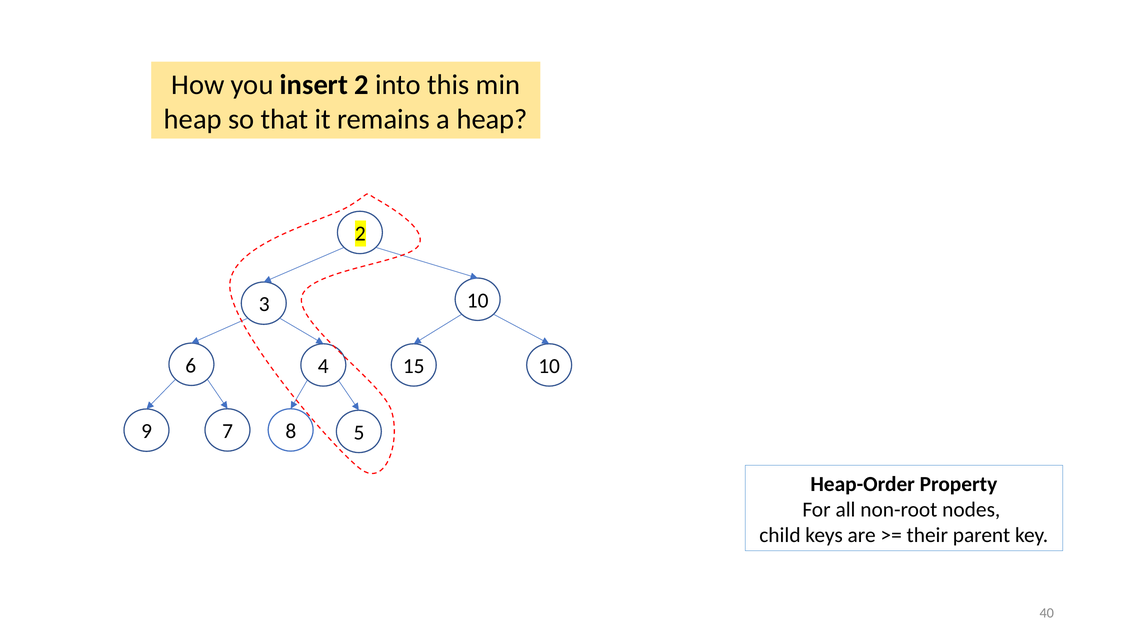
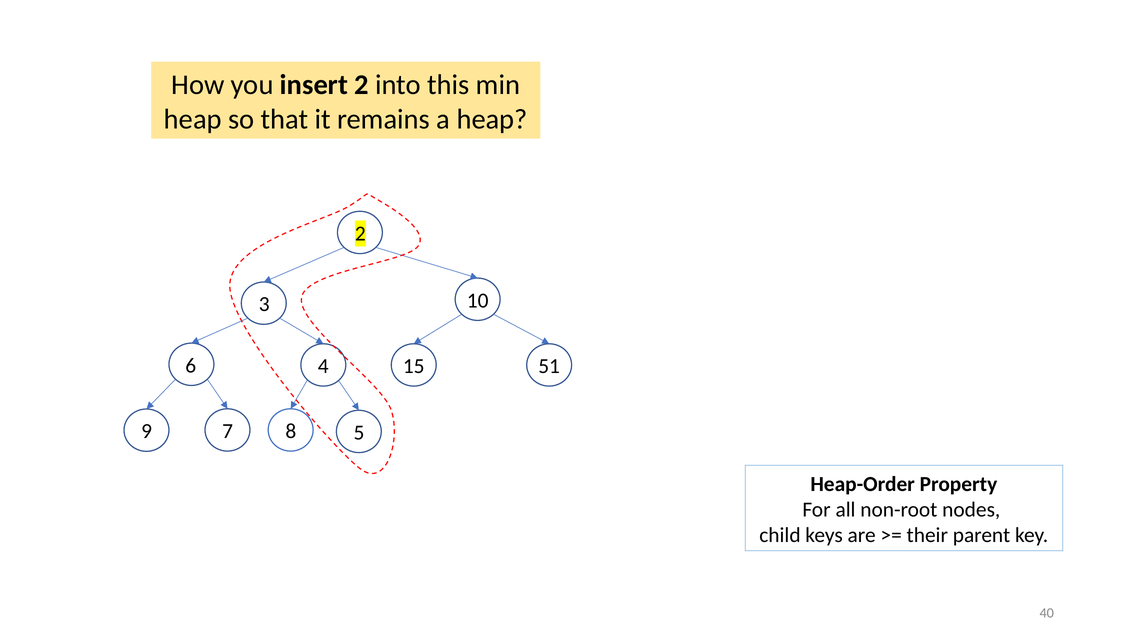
6 10: 10 -> 51 (549, 366)
